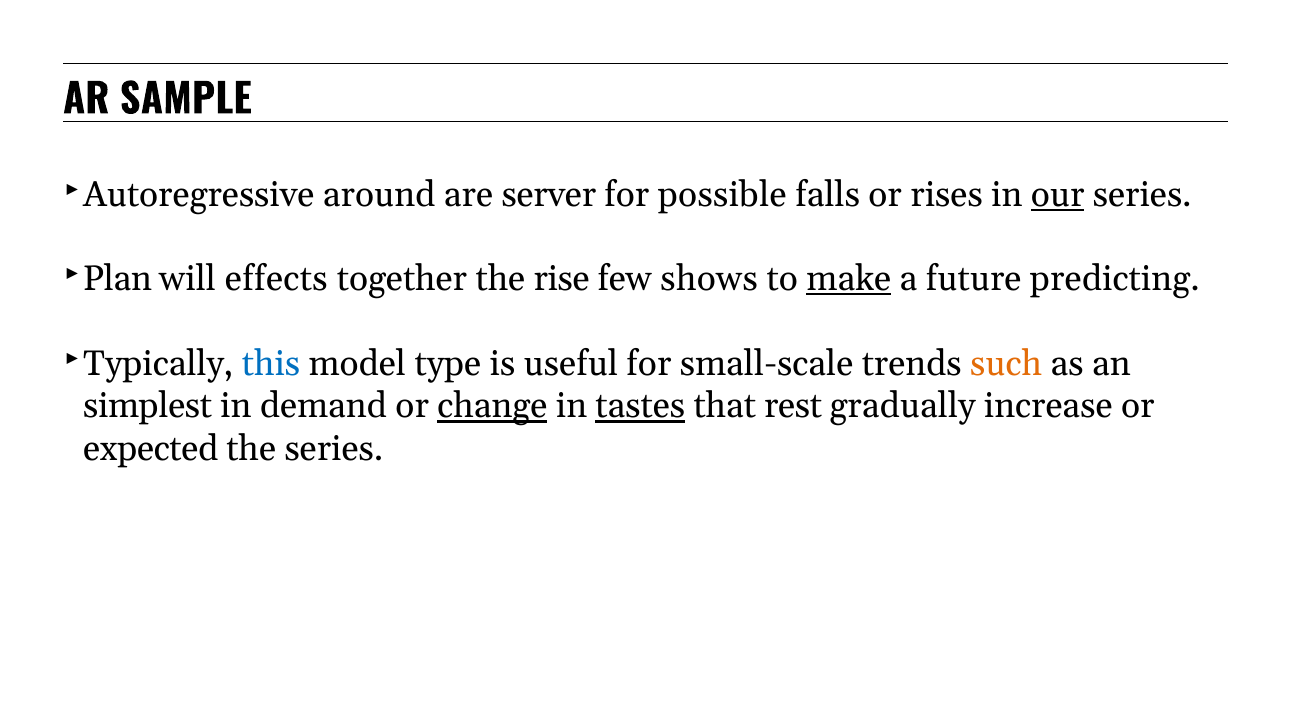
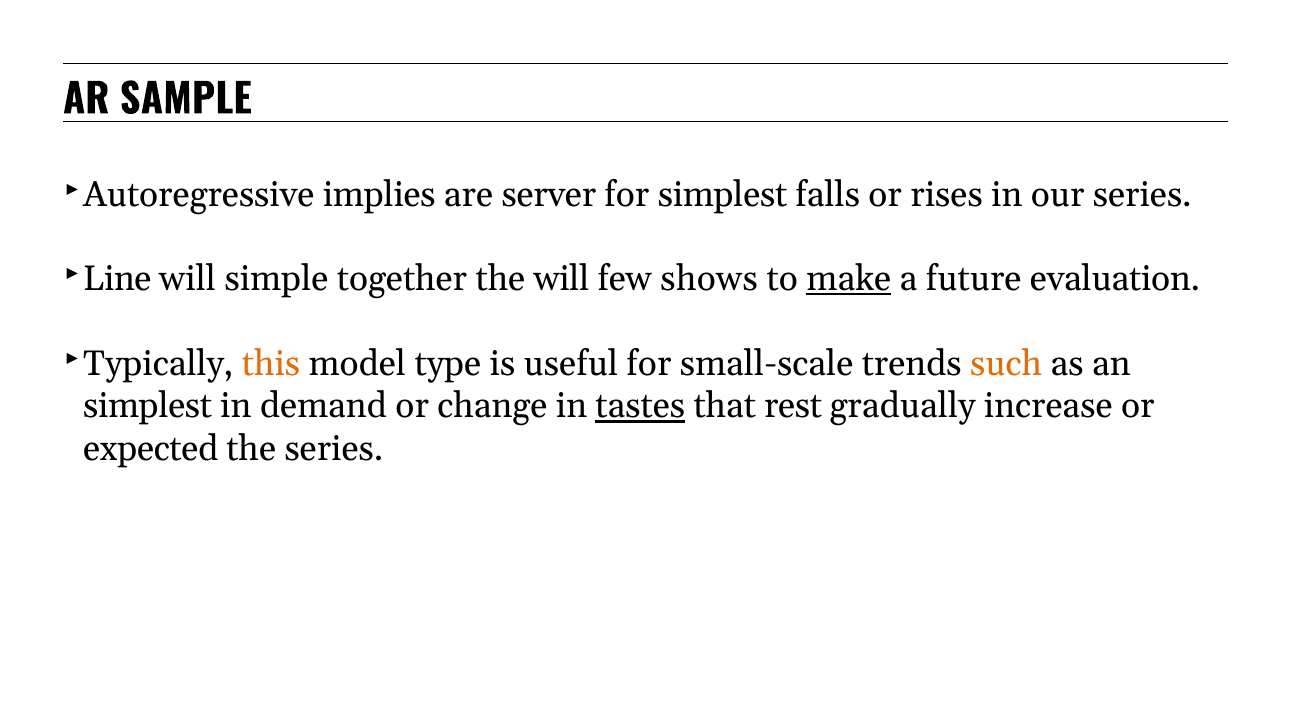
around: around -> implies (379, 194)
for possible: possible -> simplest (723, 194)
our underline: present -> none (1058, 194)
Plan: Plan -> Line (117, 279)
effects: effects -> simple (276, 279)
the rise: rise -> will (562, 279)
predicting: predicting -> evaluation (1115, 279)
this colour: blue -> orange (271, 364)
change underline: present -> none (492, 406)
